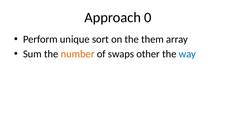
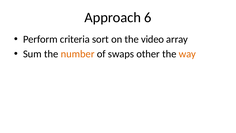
0: 0 -> 6 (148, 17)
unique: unique -> criteria (75, 39)
them: them -> video (153, 39)
way colour: blue -> orange (187, 54)
